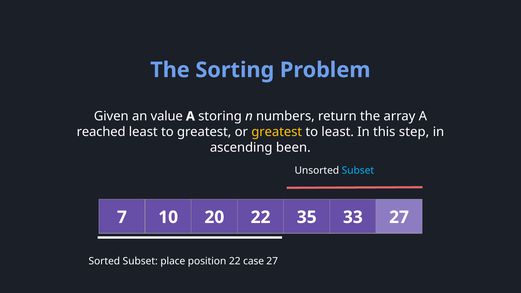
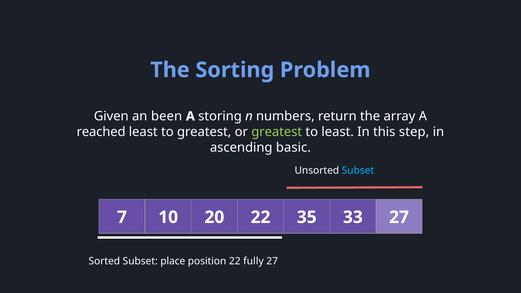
value: value -> been (167, 116)
greatest colour: yellow -> light green (277, 132)
been: been -> basic (293, 148)
case: case -> fully (253, 261)
